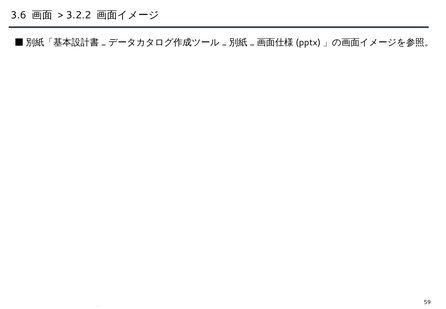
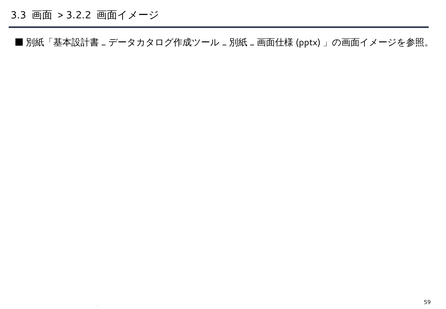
3.6: 3.6 -> 3.3 (18, 15)
